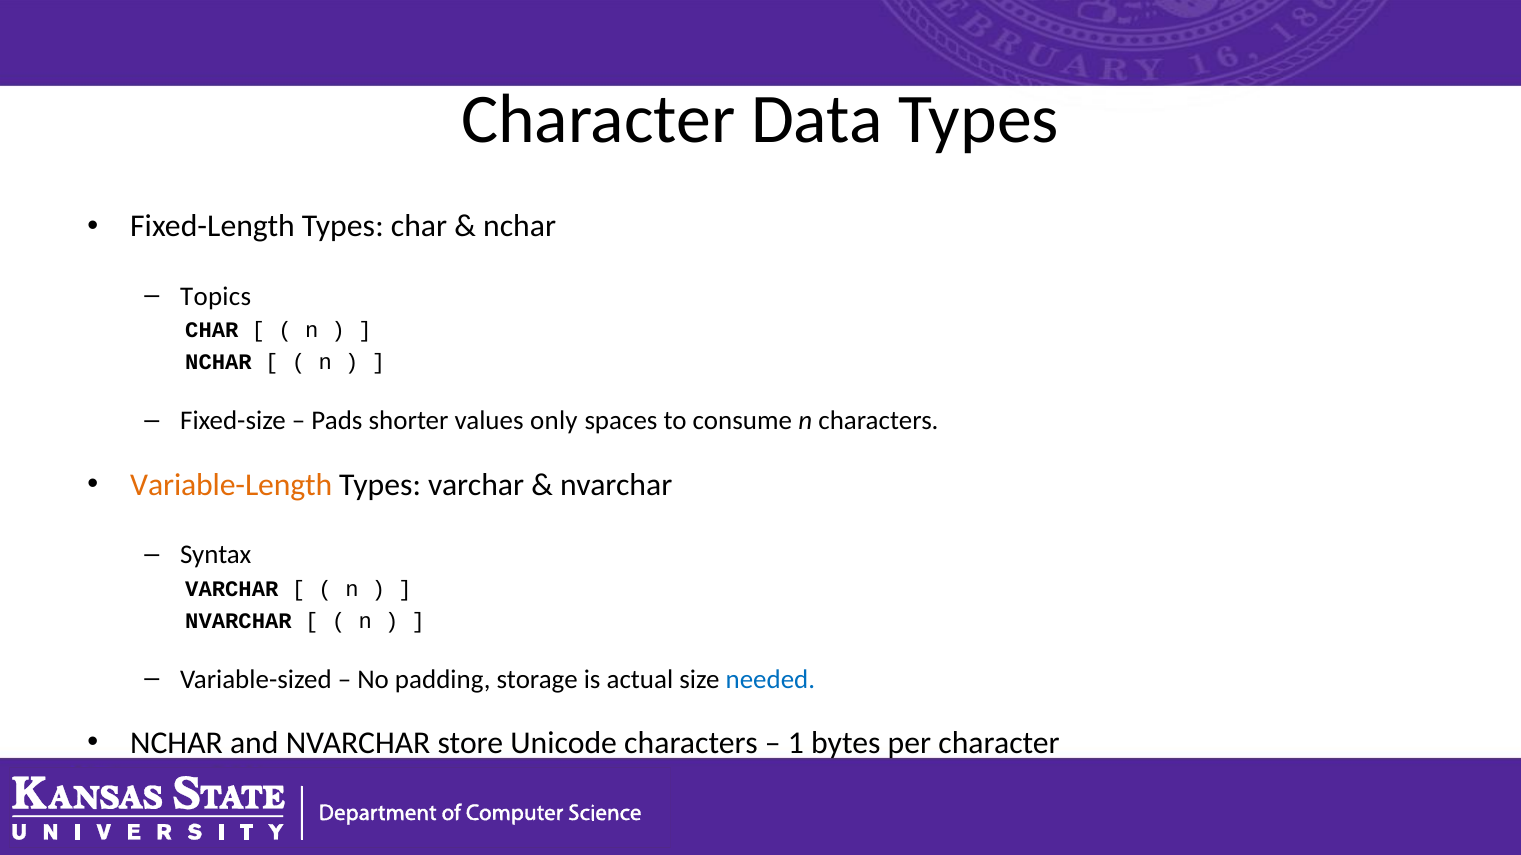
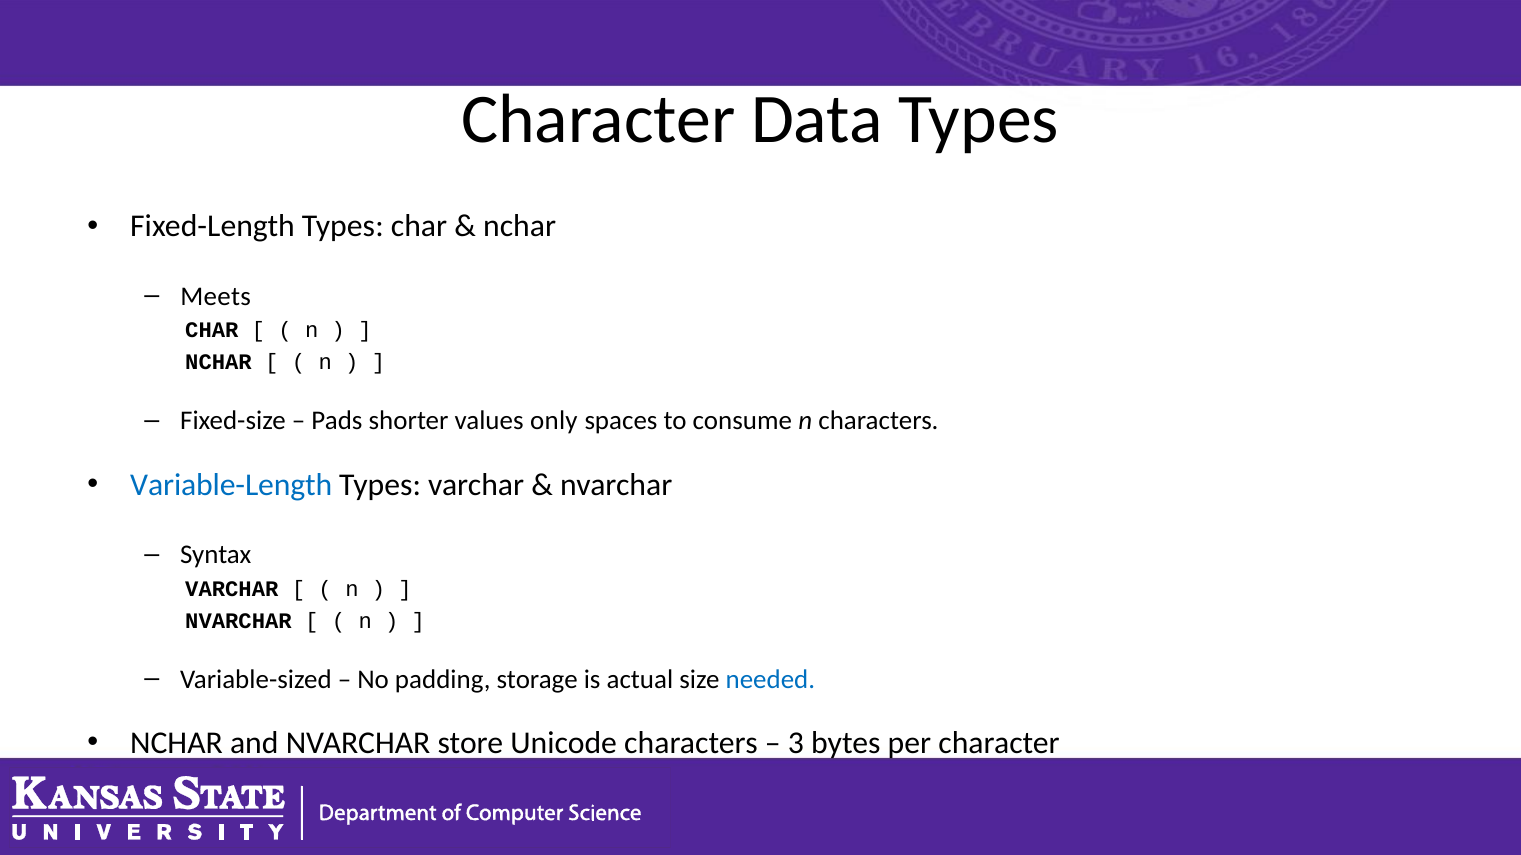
Topics: Topics -> Meets (216, 296)
Variable-Length colour: orange -> blue (231, 485)
1: 1 -> 3 (796, 744)
